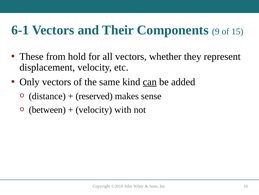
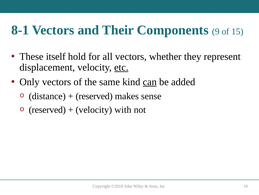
6-1: 6-1 -> 8-1 (20, 30)
from: from -> itself (56, 56)
etc underline: none -> present (121, 67)
between: between -> reserved (47, 109)
